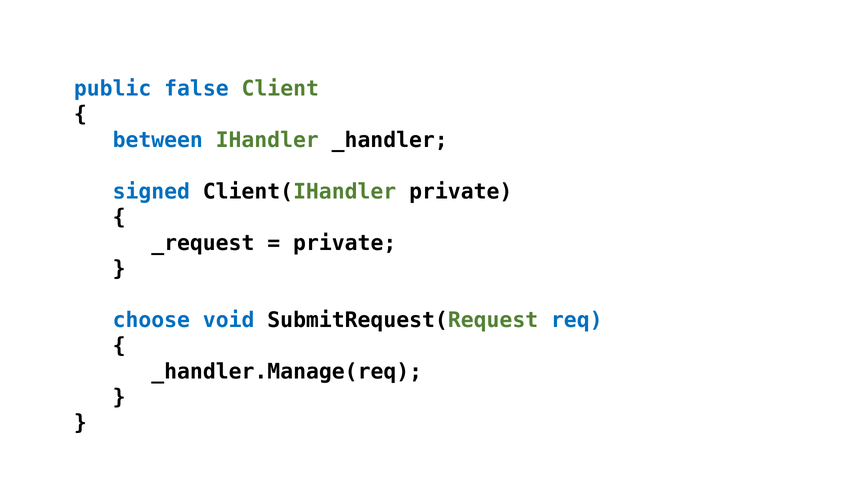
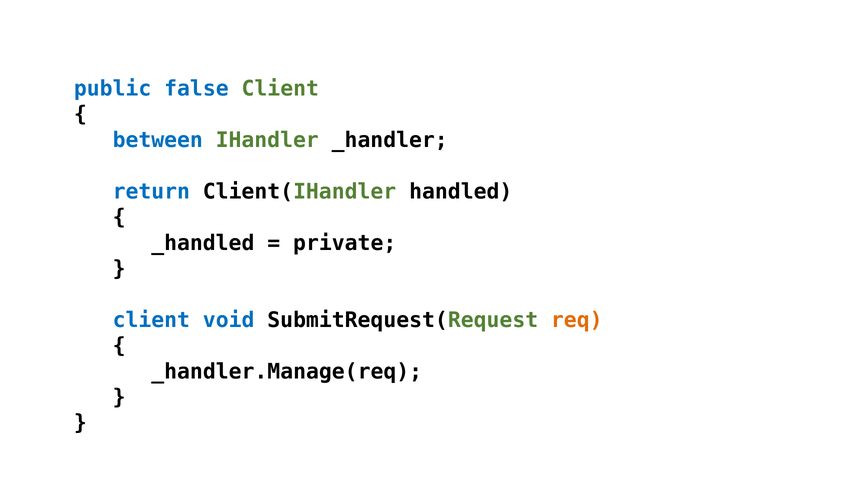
signed: signed -> return (151, 192)
Client(IHandler private: private -> handled (461, 192)
_request: _request -> _handled (203, 243)
choose: choose -> client (151, 320)
req colour: blue -> orange (577, 320)
